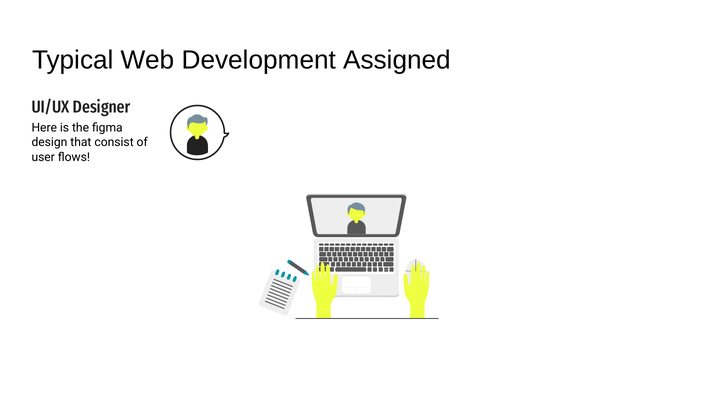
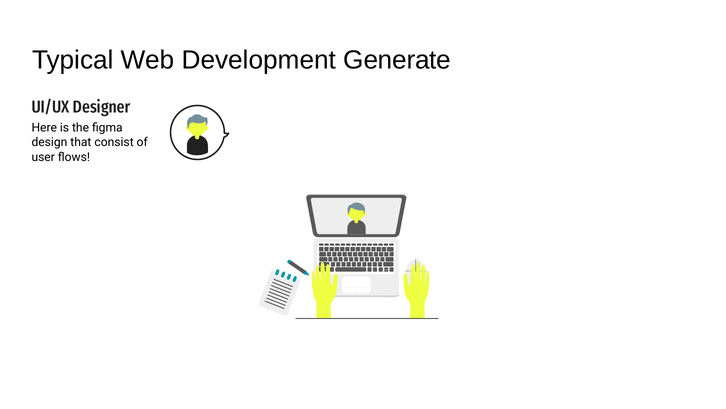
Assigned: Assigned -> Generate (397, 60)
